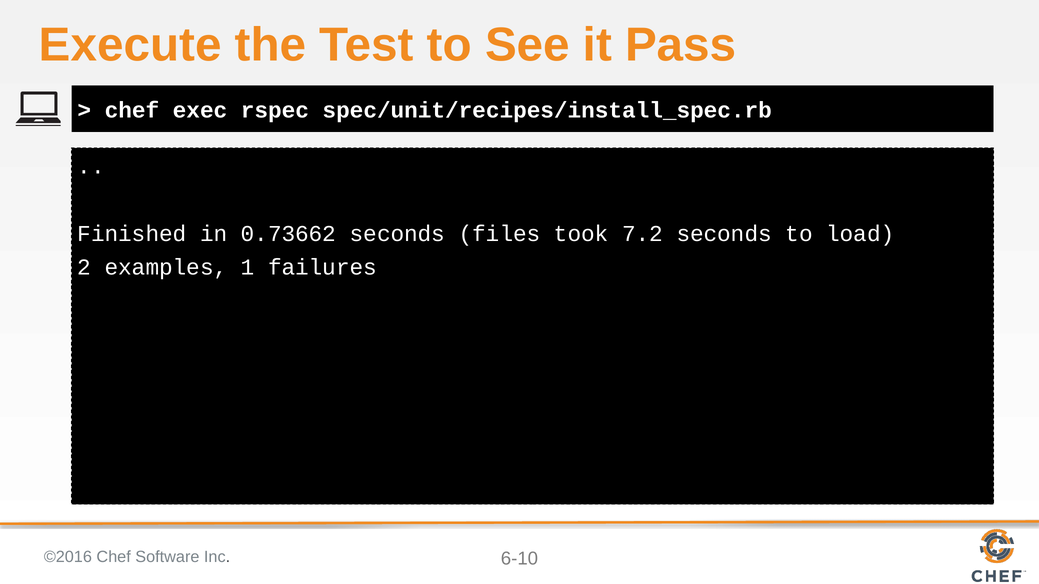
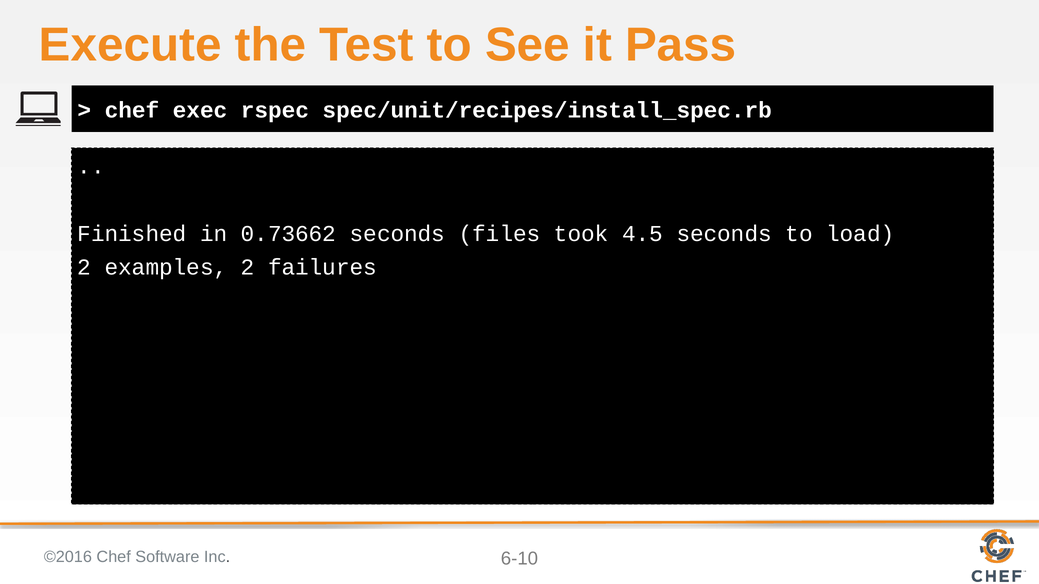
7.2: 7.2 -> 4.5 (642, 234)
examples 1: 1 -> 2 (248, 268)
